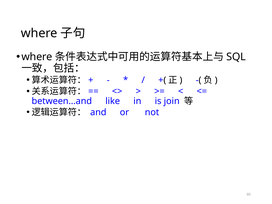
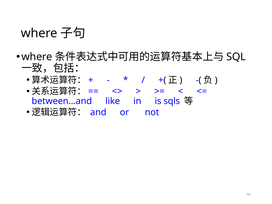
join: join -> sqls (172, 101)
